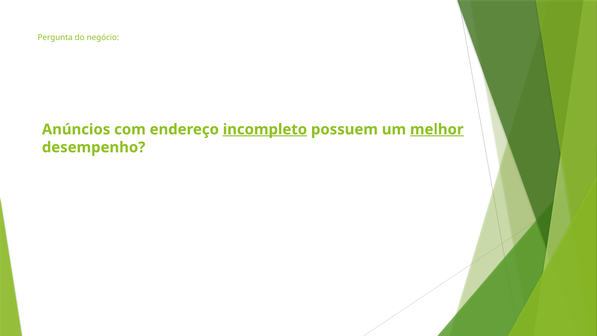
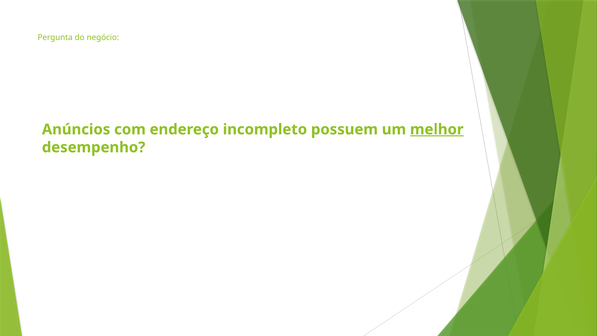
incompleto underline: present -> none (265, 129)
